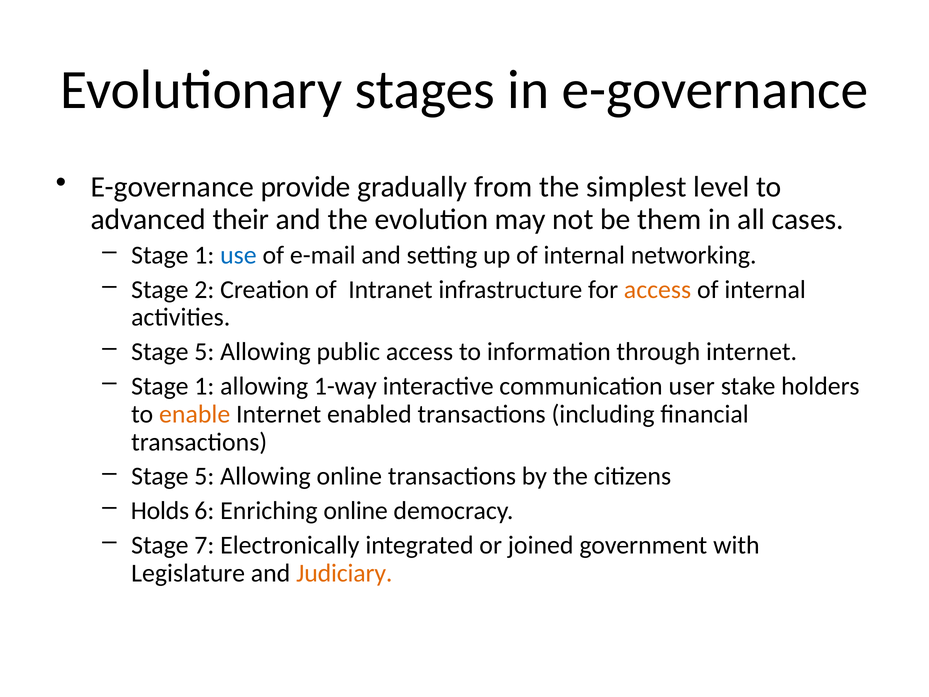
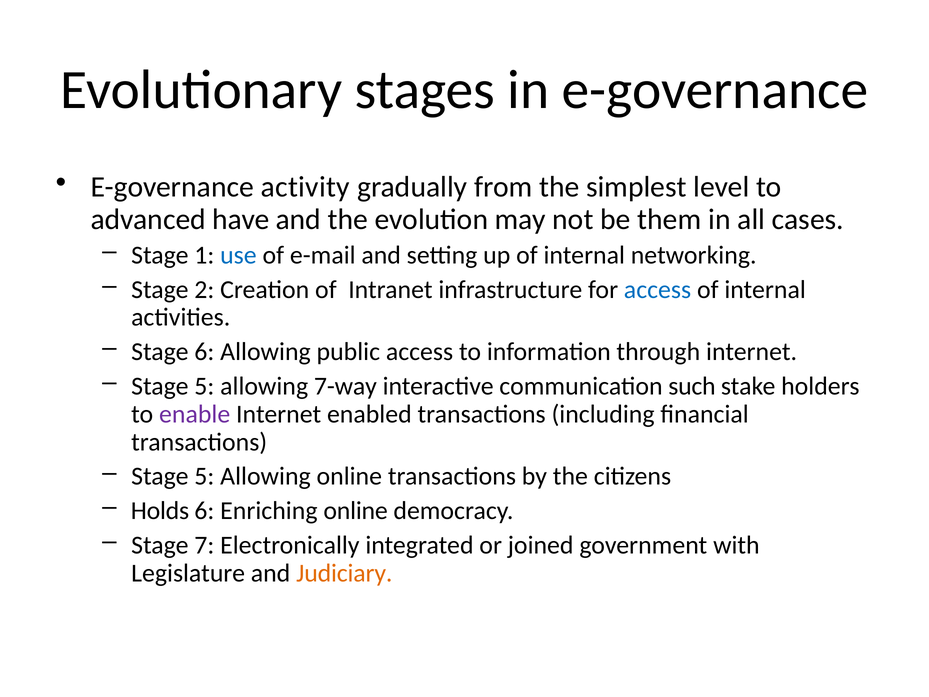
provide: provide -> activity (305, 187)
their: their -> have (241, 219)
access colour: orange -> blue (658, 289)
5: 5 -> 6 (204, 352)
1: 1 -> 5 (204, 386)
1-way: 1-way -> 7-way (345, 386)
user: user -> such (692, 386)
enable colour: orange -> purple (195, 414)
